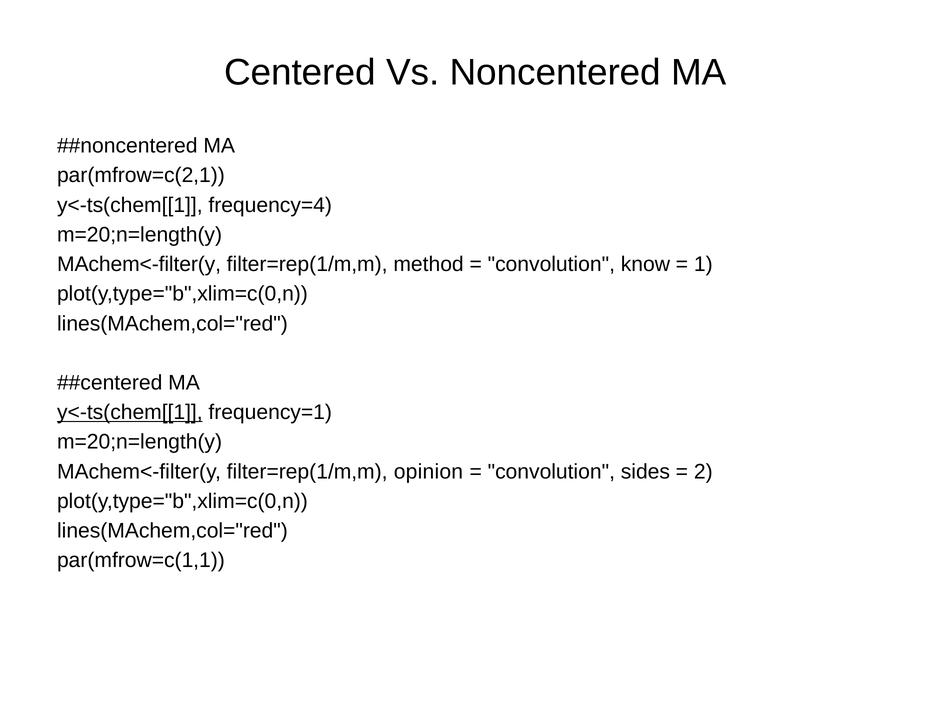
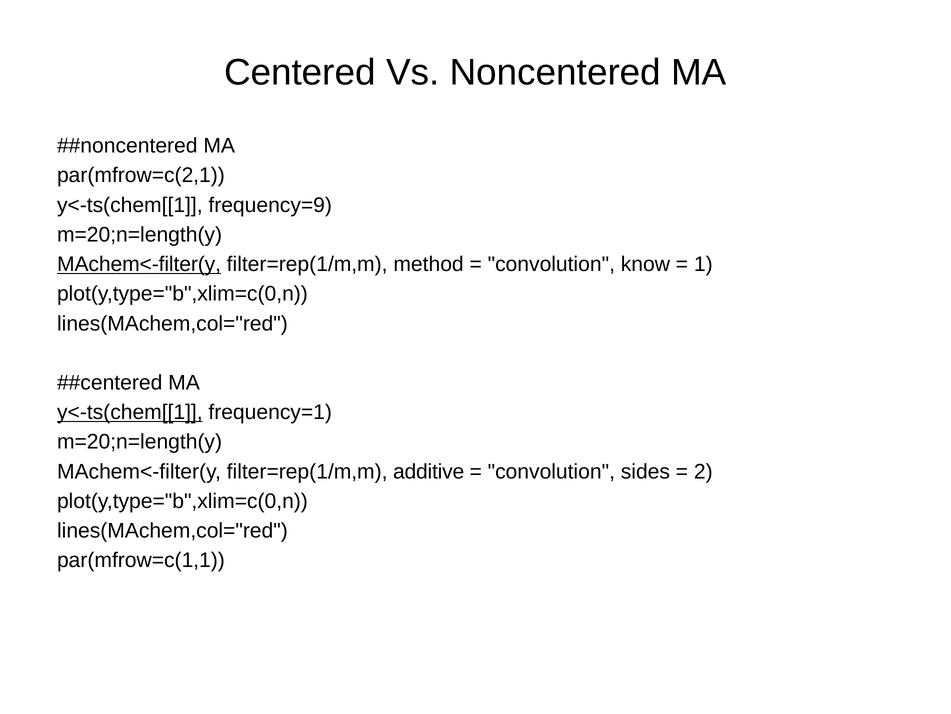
frequency=4: frequency=4 -> frequency=9 (270, 205)
MAchem<-filter(y underline: none -> present (139, 264)
opinion: opinion -> additive (429, 471)
